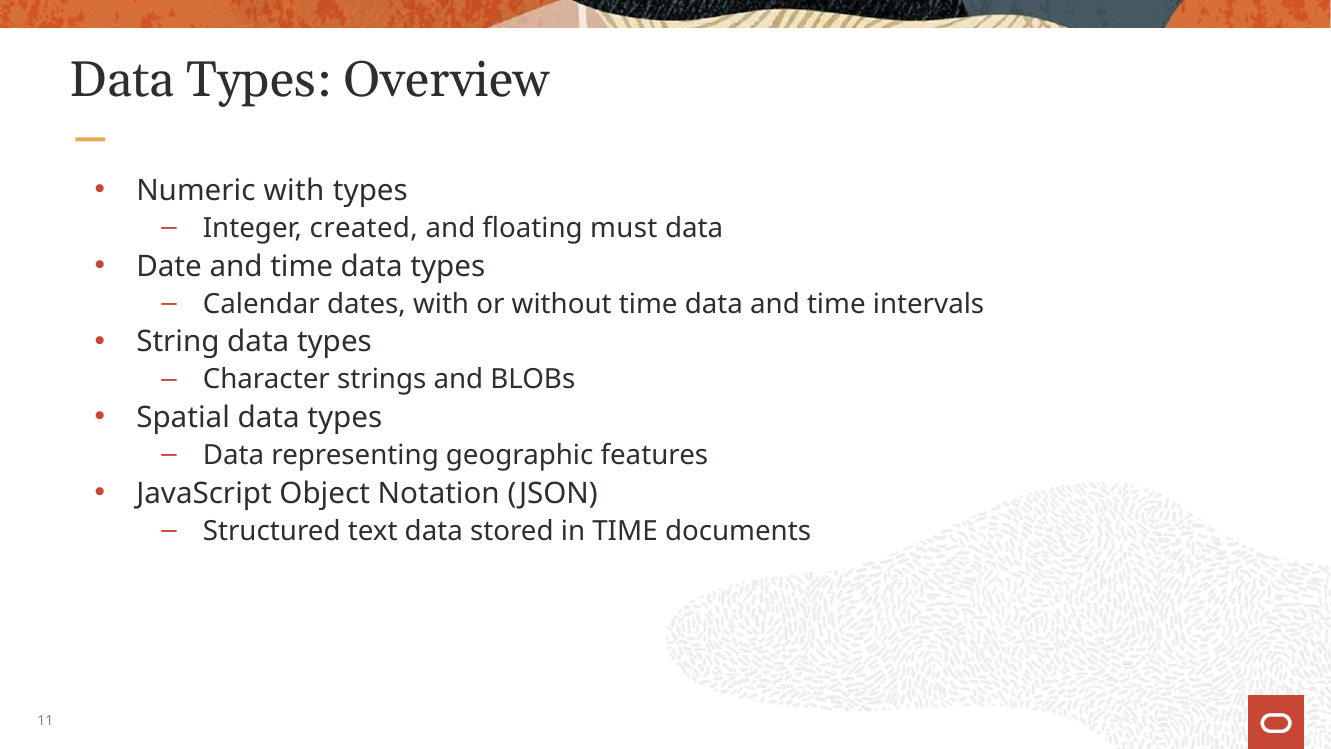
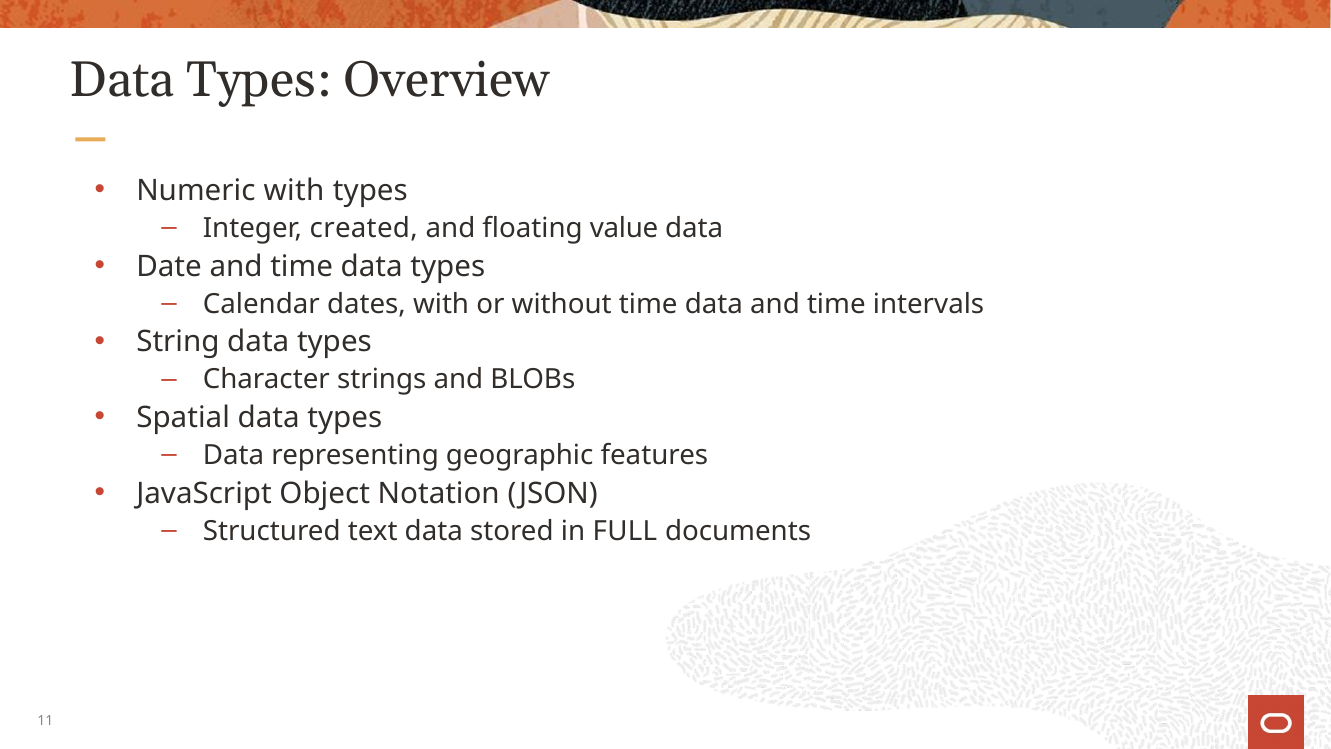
must: must -> value (624, 228)
in TIME: TIME -> FULL (625, 531)
